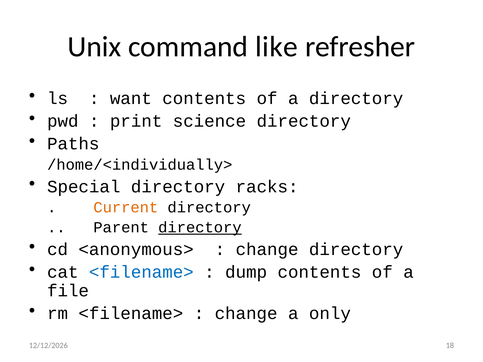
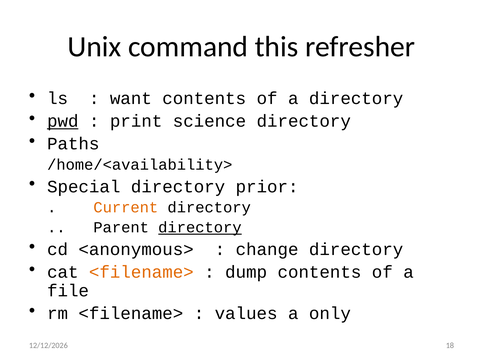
like: like -> this (277, 47)
pwd underline: none -> present (63, 121)
/home/<individually>: /home/<individually> -> /home/<availability> (140, 165)
racks: racks -> prior (267, 187)
<filename> colour: blue -> orange (141, 272)
change: change -> values (246, 314)
